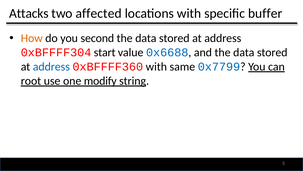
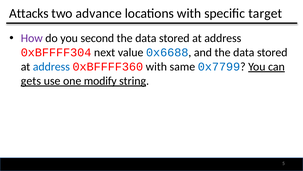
affected: affected -> advance (99, 13)
buffer: buffer -> target (265, 13)
How colour: orange -> purple (32, 38)
start: start -> next (105, 52)
root: root -> gets (31, 81)
